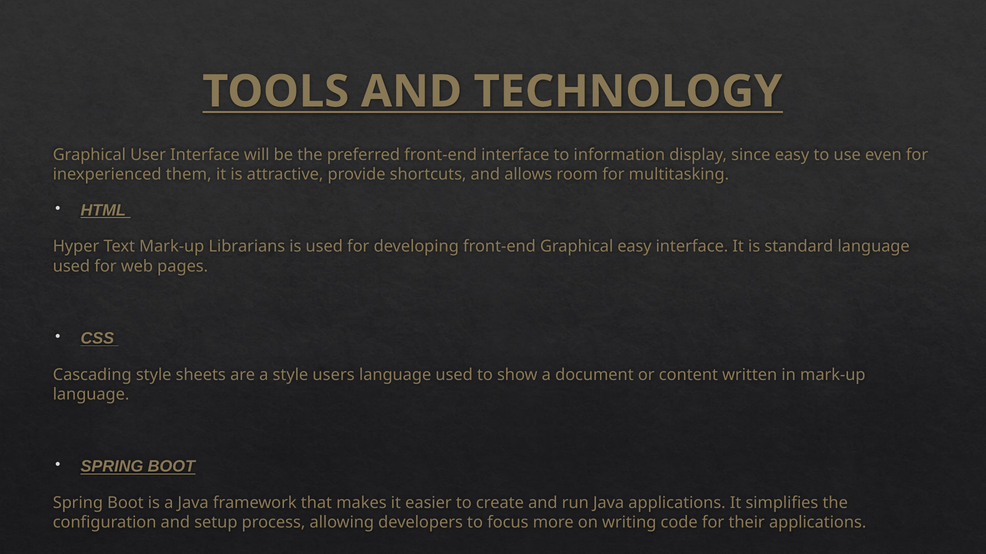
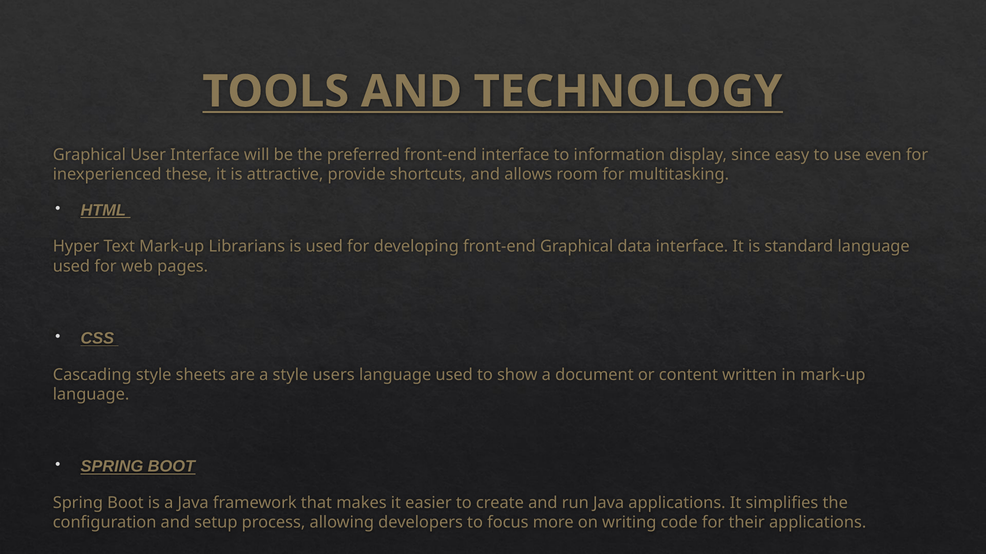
them: them -> these (189, 175)
Graphical easy: easy -> data (634, 247)
